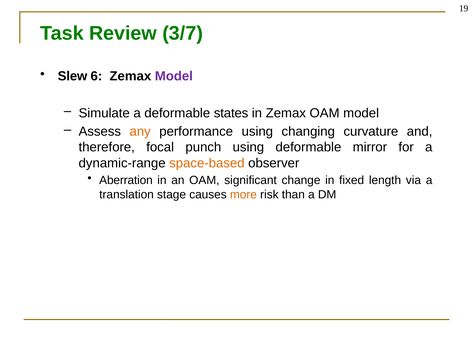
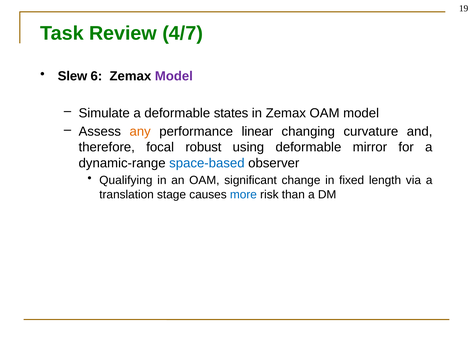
3/7: 3/7 -> 4/7 (183, 33)
performance using: using -> linear (257, 131)
punch: punch -> robust (203, 147)
space-based colour: orange -> blue (207, 163)
Aberration: Aberration -> Qualifying (126, 180)
more colour: orange -> blue (243, 194)
